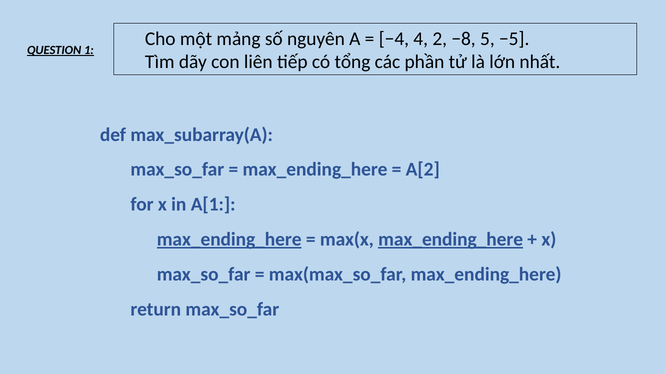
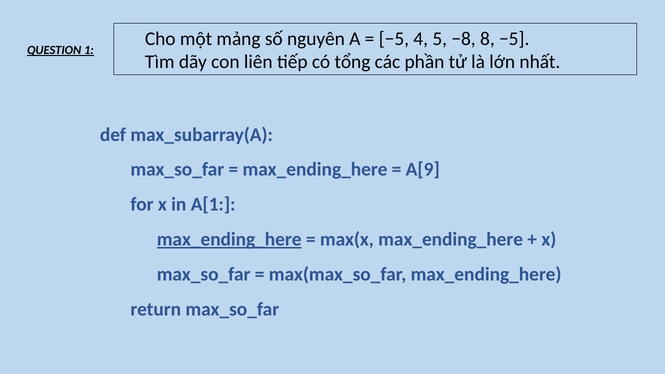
−4: −4 -> −5 (394, 39)
2: 2 -> 5 (440, 39)
5: 5 -> 8 (487, 39)
A[2: A[2 -> A[9 (423, 170)
max_ending_here underline: present -> none (451, 239)
